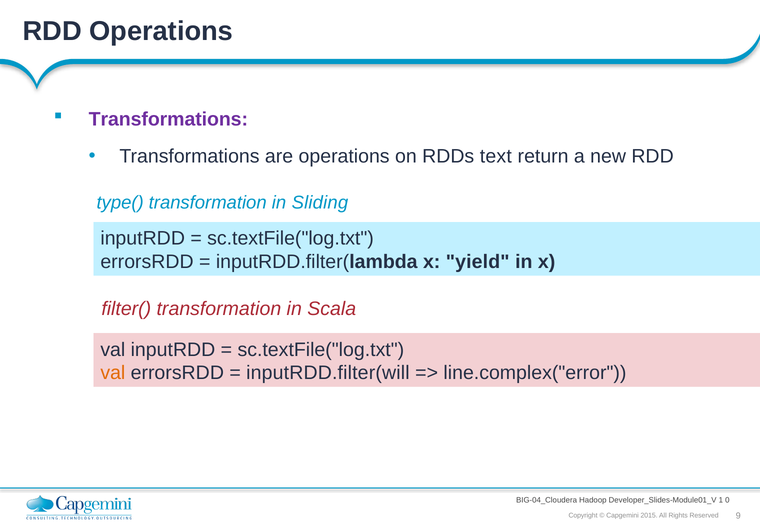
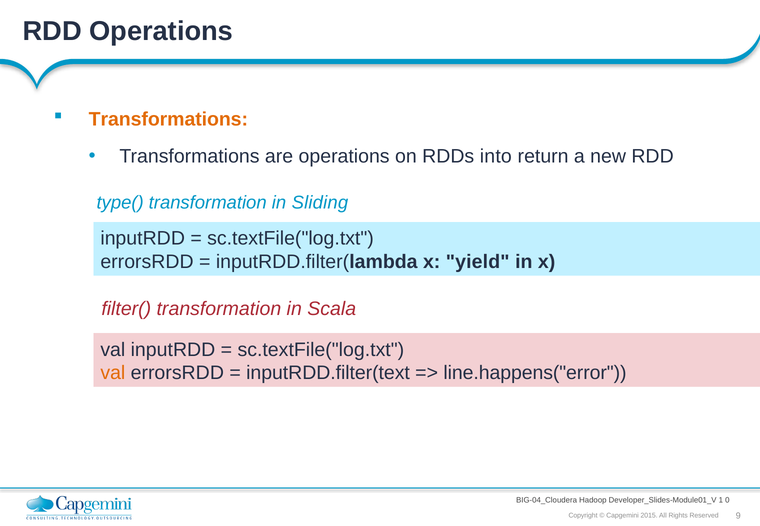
Transformations colour: purple -> orange (168, 119)
text: text -> into (496, 157)
inputRDD.filter(will: inputRDD.filter(will -> inputRDD.filter(text (328, 373)
line.complex("error: line.complex("error -> line.happens("error (535, 373)
